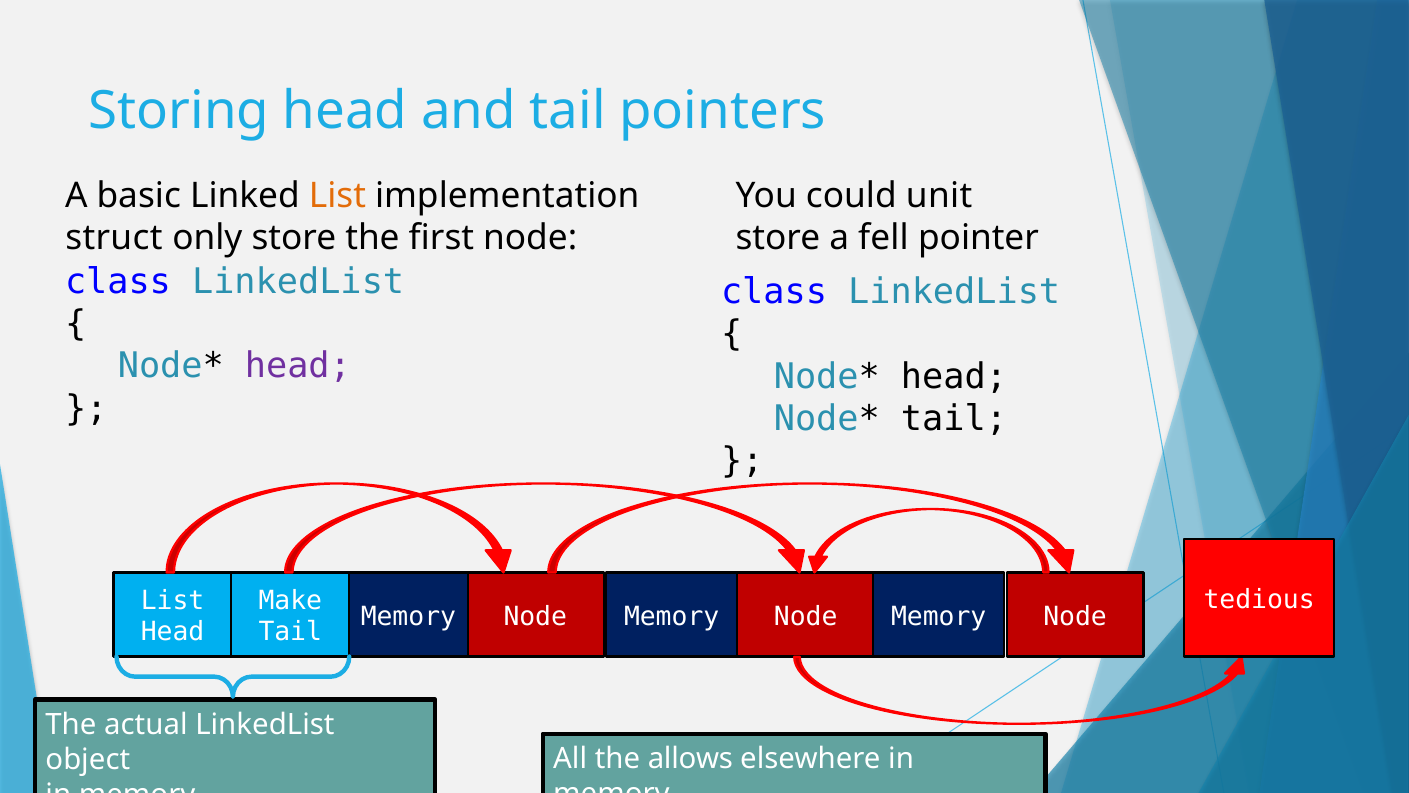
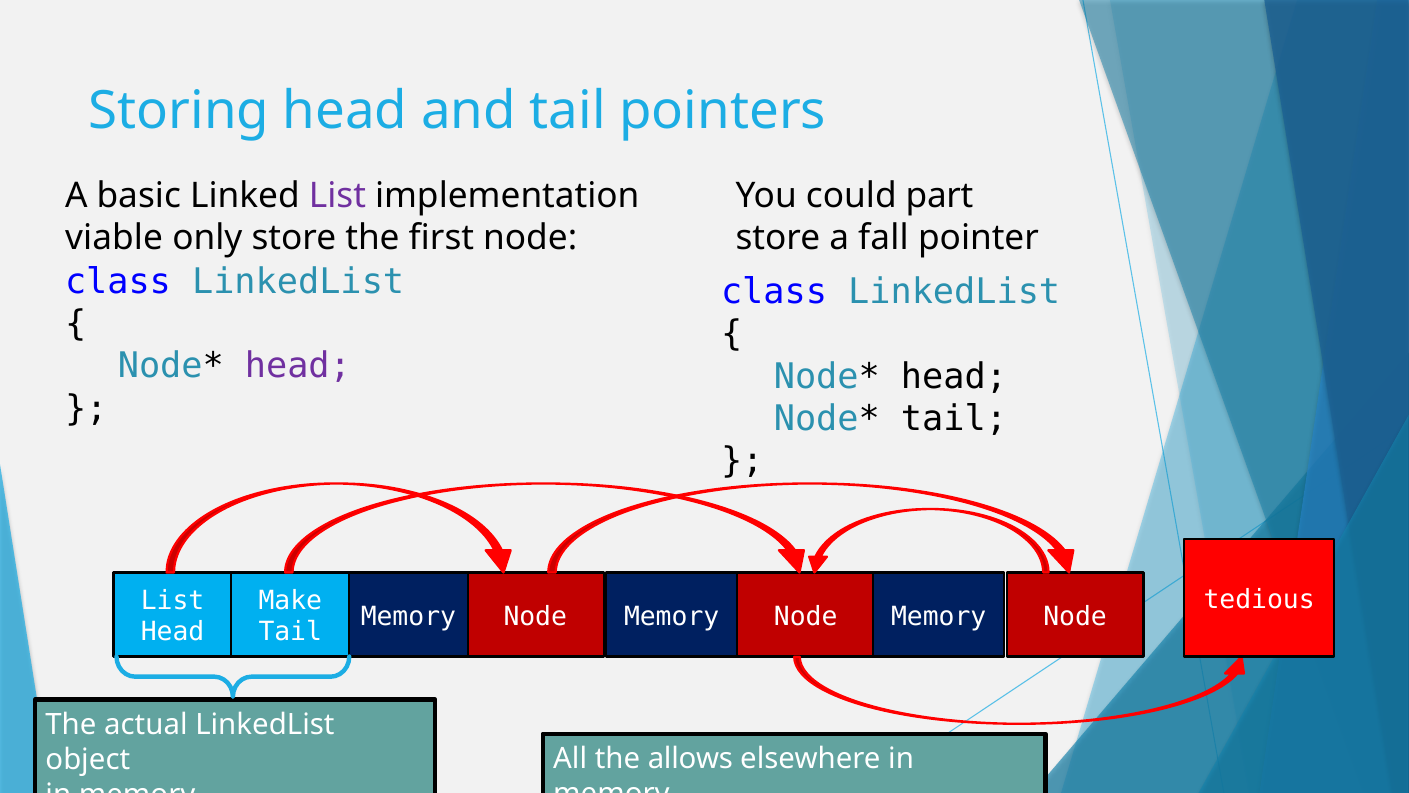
unit: unit -> part (940, 196)
List colour: orange -> purple (337, 196)
fell: fell -> fall (883, 238)
struct: struct -> viable (114, 238)
